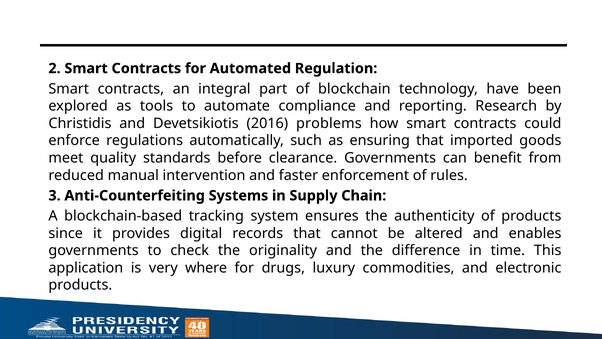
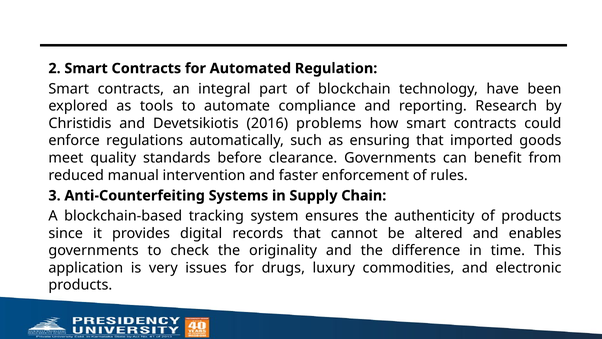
where: where -> issues (206, 268)
